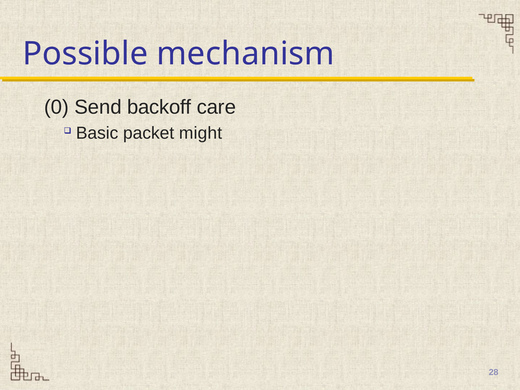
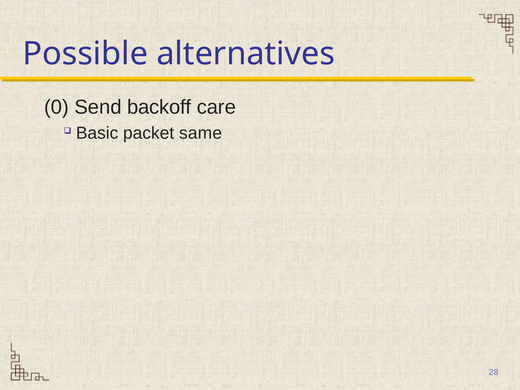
mechanism: mechanism -> alternatives (246, 54)
might: might -> same (201, 133)
